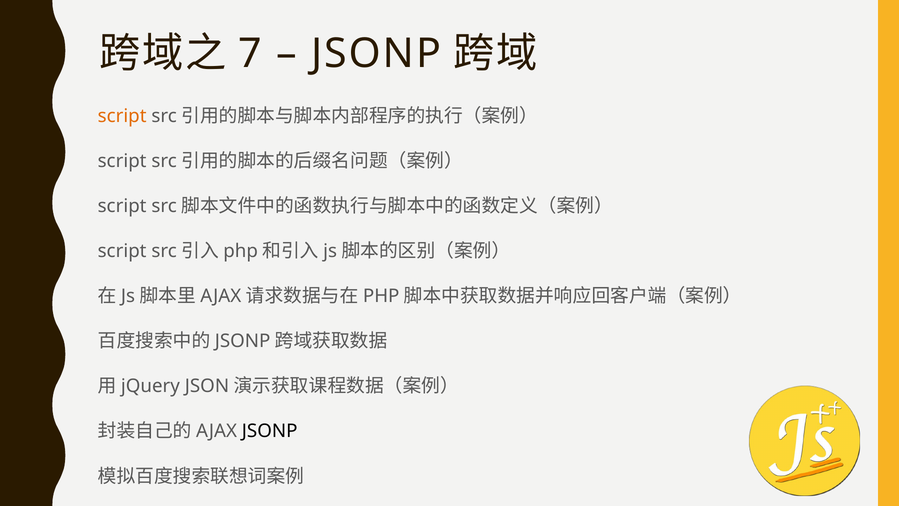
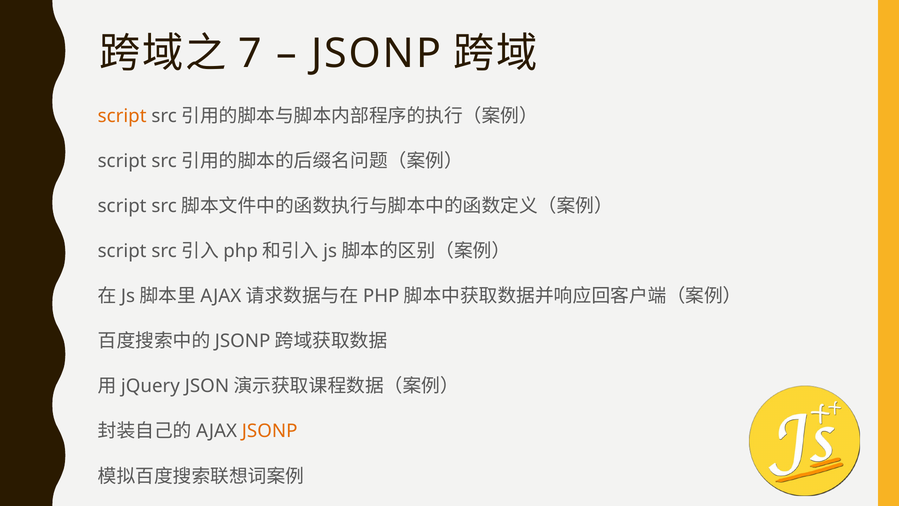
JSONP colour: black -> orange (270, 431)
